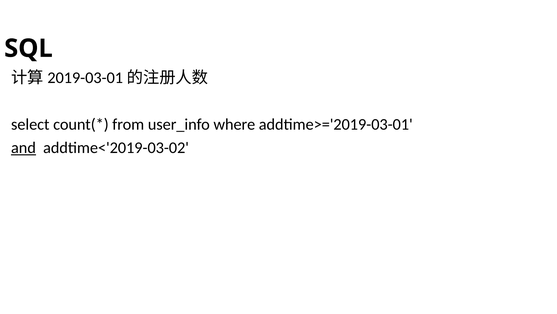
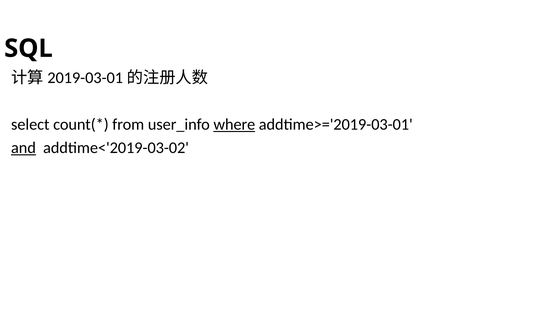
where underline: none -> present (234, 124)
